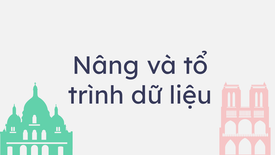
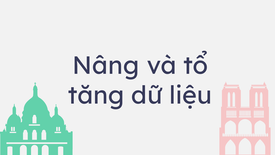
trình: trình -> tăng (96, 95)
